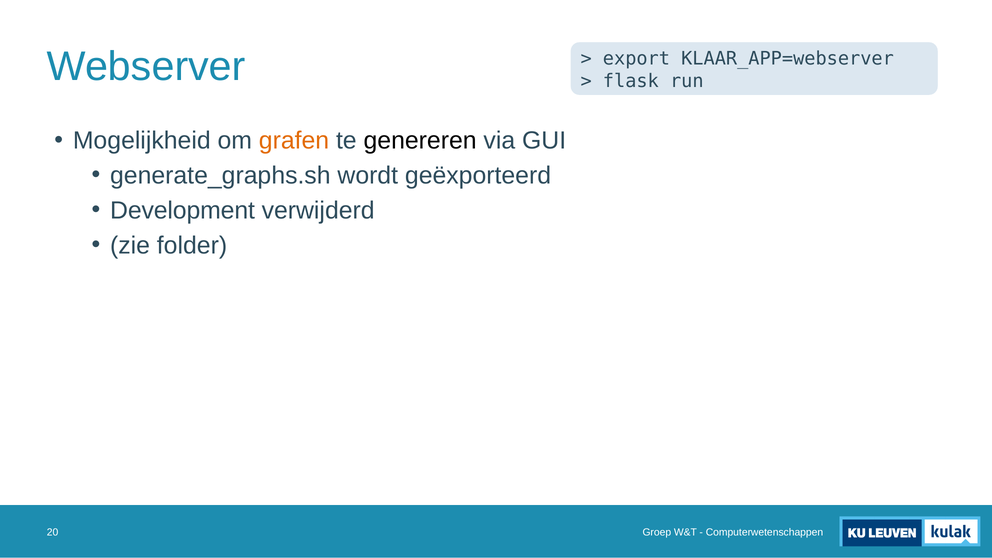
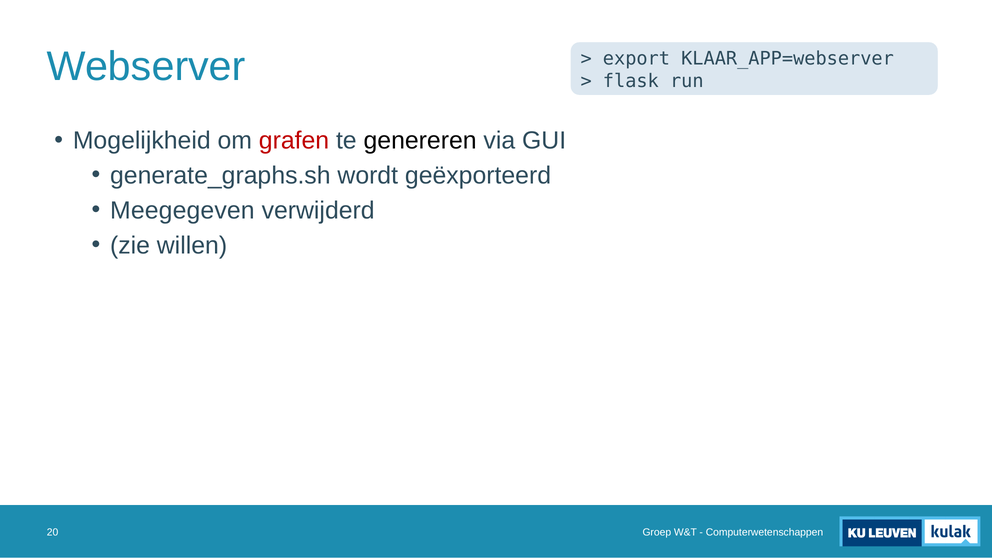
grafen colour: orange -> red (294, 141)
Development: Development -> Meegegeven (182, 211)
folder: folder -> willen (192, 246)
